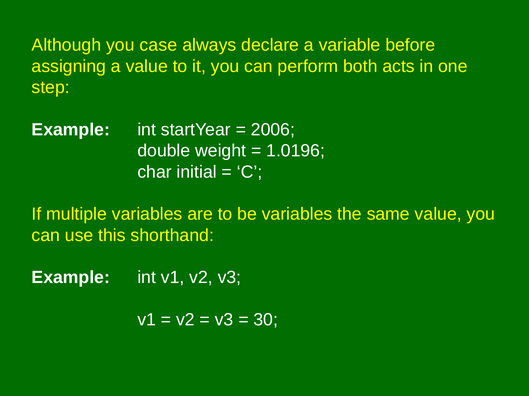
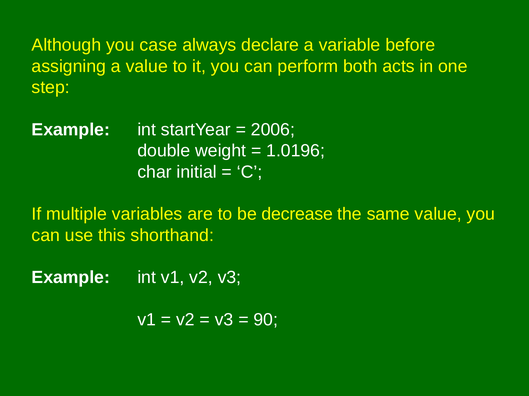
be variables: variables -> decrease (297, 215)
30: 30 -> 90 (266, 320)
